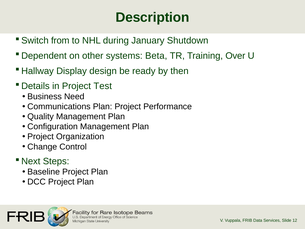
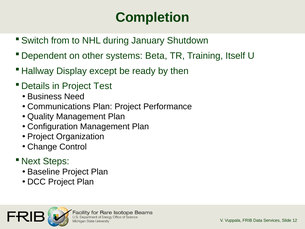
Description: Description -> Completion (152, 17)
Over: Over -> Itself (235, 56)
design: design -> except (103, 71)
